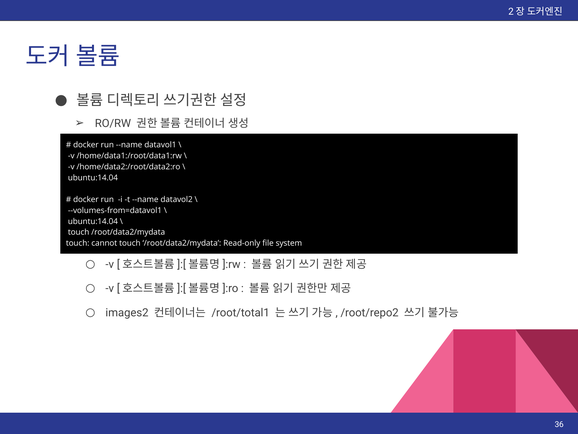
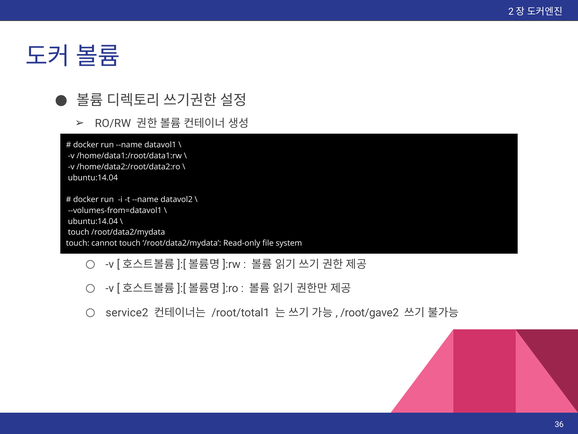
images2: images2 -> service2 (127, 312)
/root/repo2: /root/repo2 -> /root/gave2 (370, 312)
